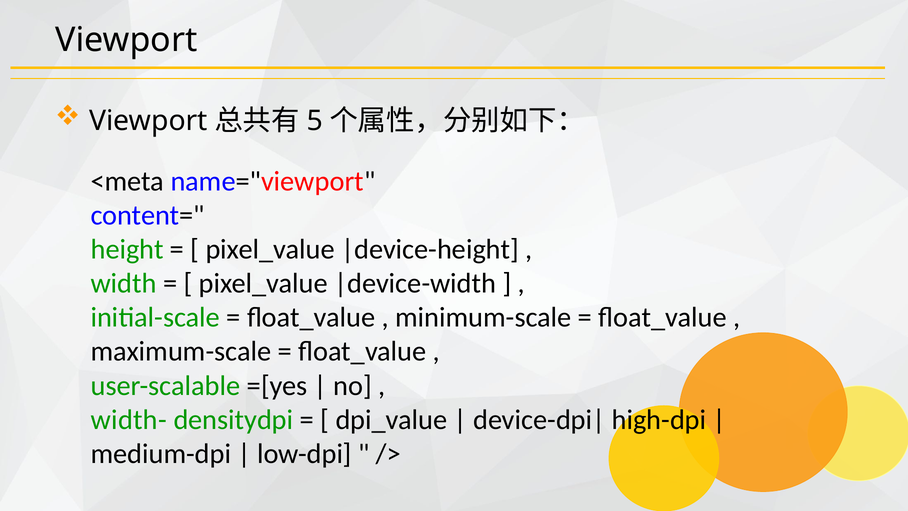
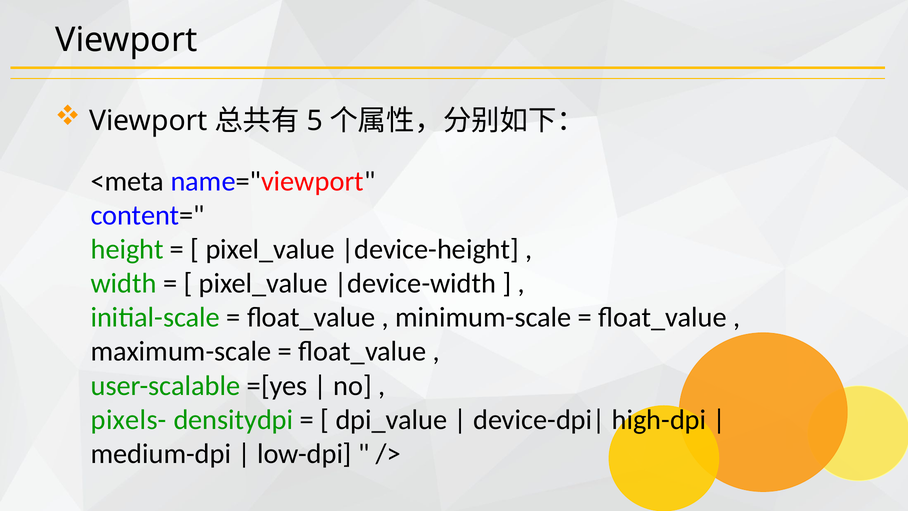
width-: width- -> pixels- (129, 420)
